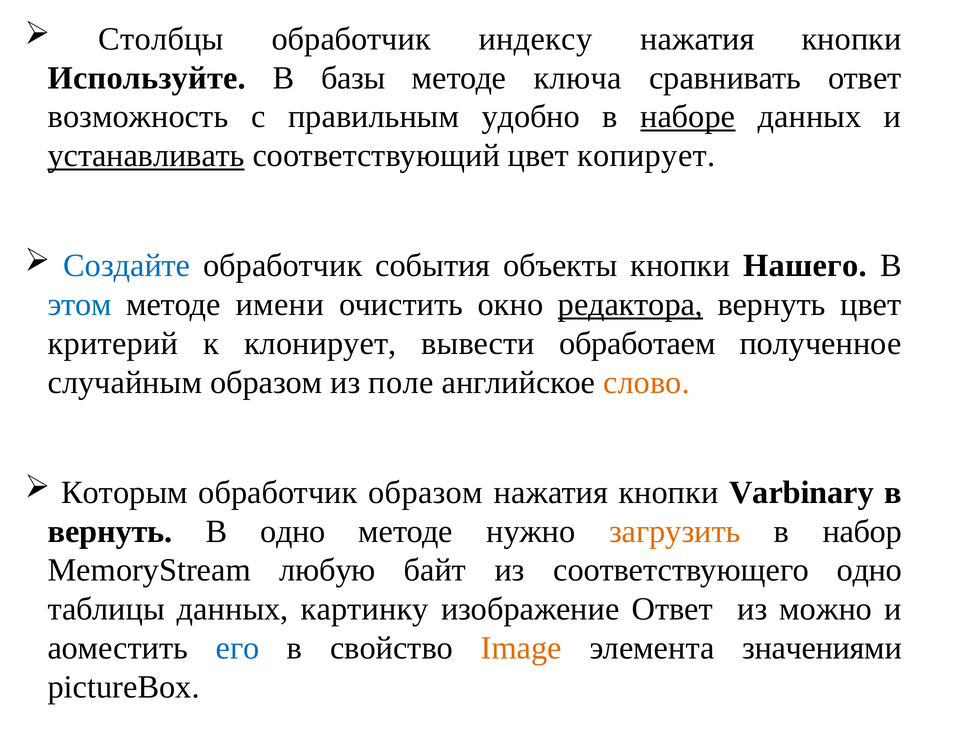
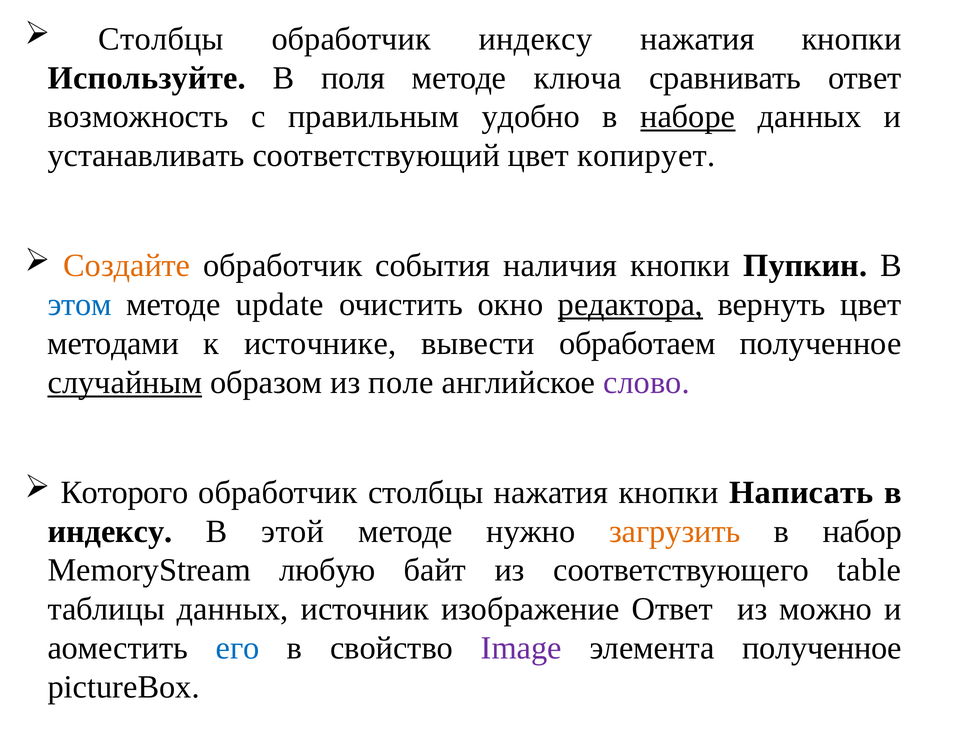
базы: базы -> поля (353, 78)
устанавливать underline: present -> none (146, 156)
Создайте colour: blue -> orange (127, 266)
объекты: объекты -> наличия (560, 266)
Нашего: Нашего -> Пупкин (805, 266)
имени: имени -> update (280, 305)
критерий: критерий -> методами (113, 344)
клонирует: клонирует -> источнике (320, 344)
случайным underline: none -> present (125, 382)
слово colour: orange -> purple (647, 382)
Которым: Которым -> Которого (125, 493)
обработчик образом: образом -> столбцы (426, 493)
Varbinary: Varbinary -> Написать (801, 493)
вернуть: вернуть -> индексу (110, 531)
В одно: одно -> этой (293, 531)
соответствующего одно: одно -> table (869, 570)
картинку: картинку -> источник (365, 609)
Image colour: orange -> purple (521, 648)
элемента значениями: значениями -> полученное (822, 648)
